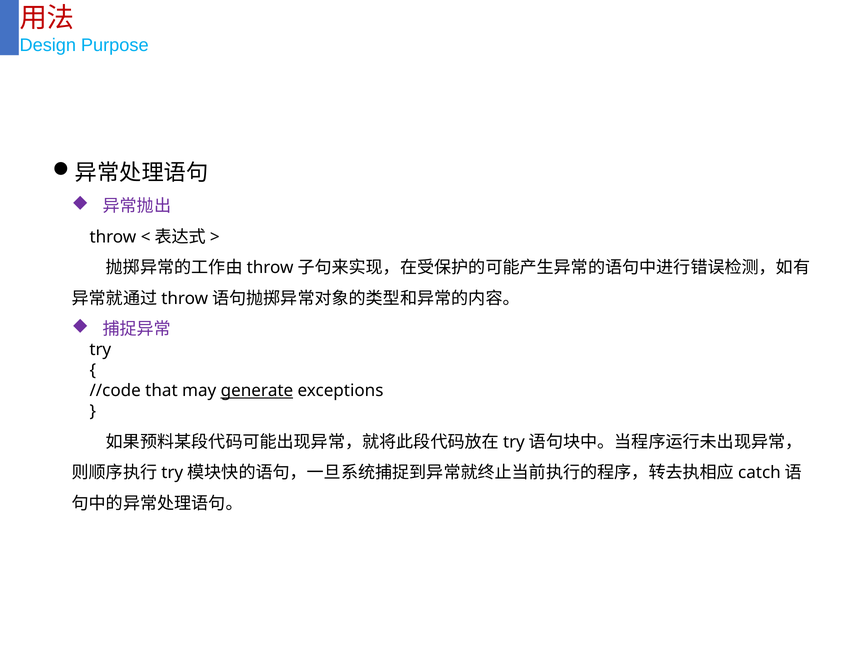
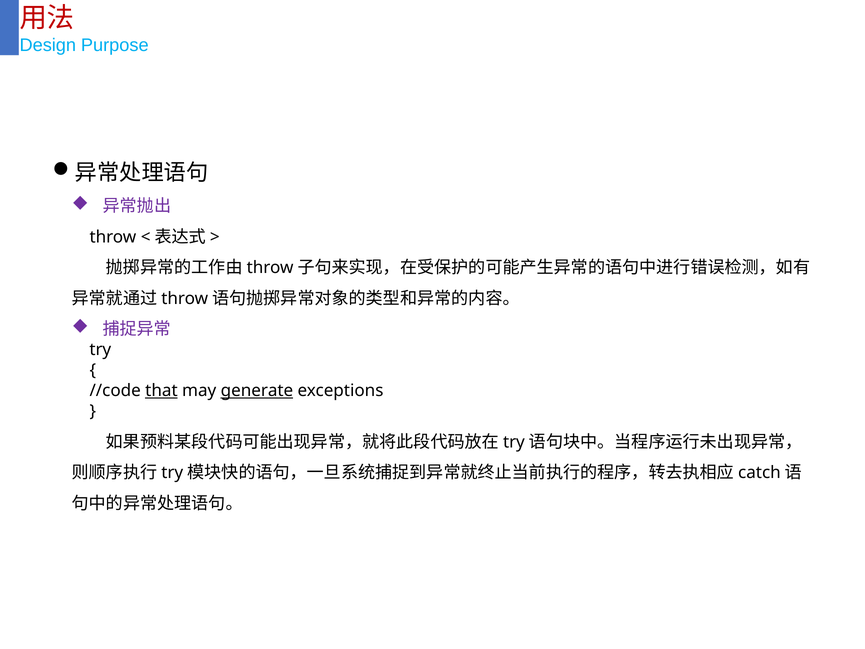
that underline: none -> present (161, 391)
